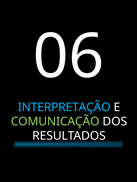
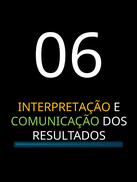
INTERPRETAÇÃO colour: light blue -> yellow (64, 108)
